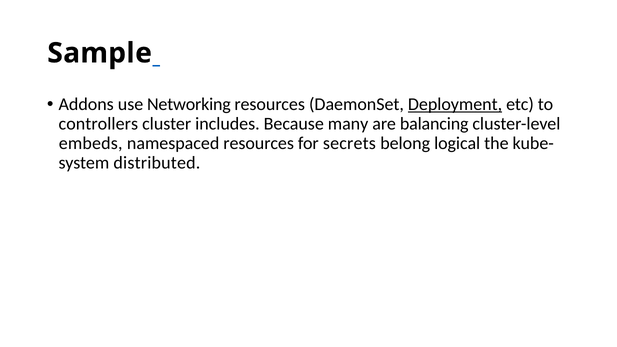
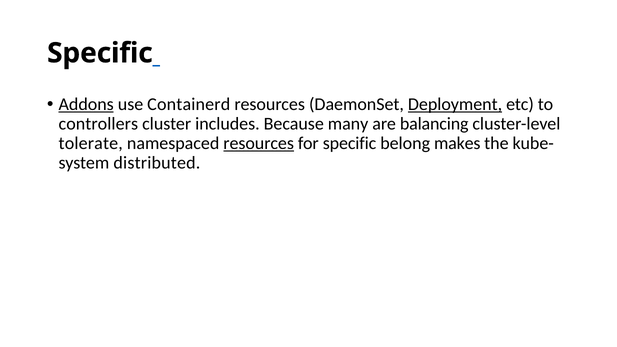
Sample: Sample -> Specific (100, 53)
Addons underline: none -> present (86, 104)
Networking: Networking -> Containerd (189, 104)
embeds: embeds -> tolerate (91, 143)
resources underline: none -> present (259, 143)
for secrets: secrets -> specific (350, 143)
logical: logical -> makes (457, 143)
